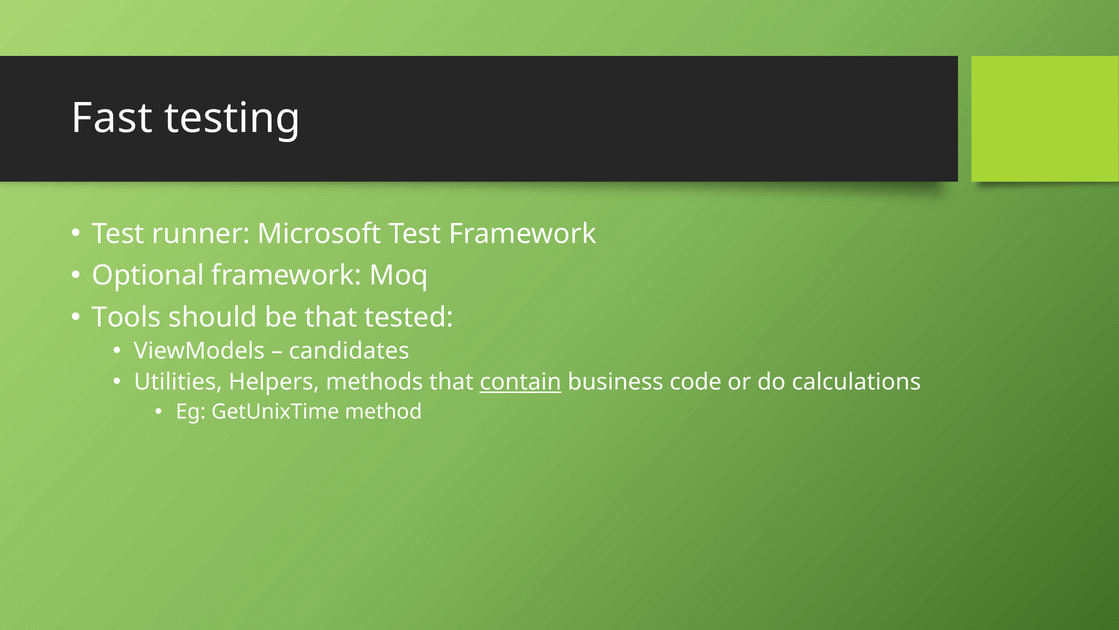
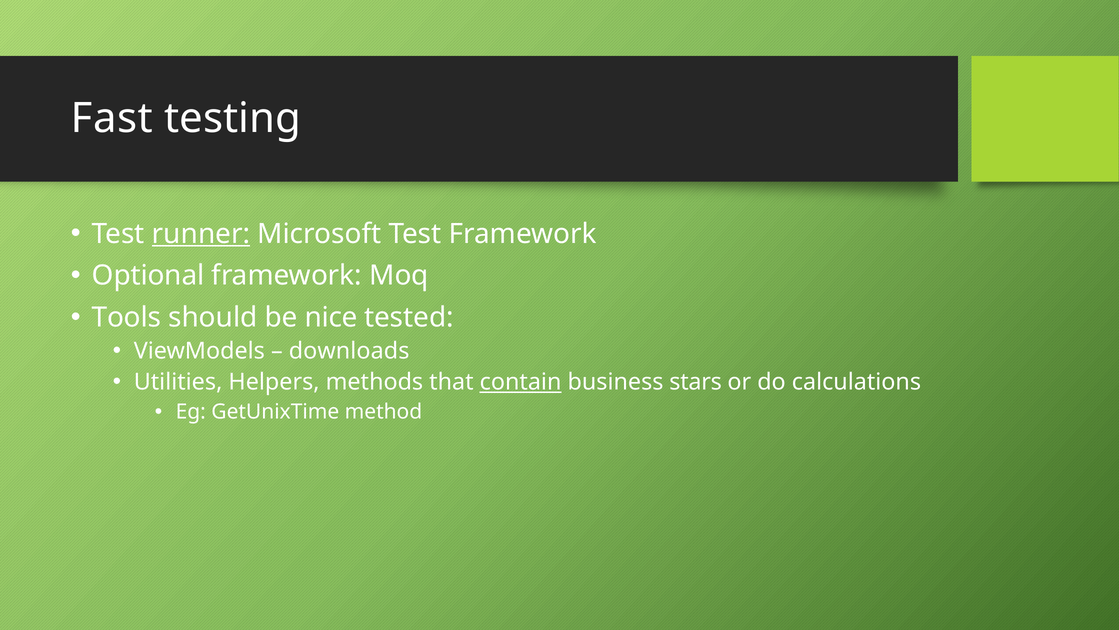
runner underline: none -> present (201, 234)
be that: that -> nice (331, 317)
candidates: candidates -> downloads (349, 351)
code: code -> stars (696, 382)
